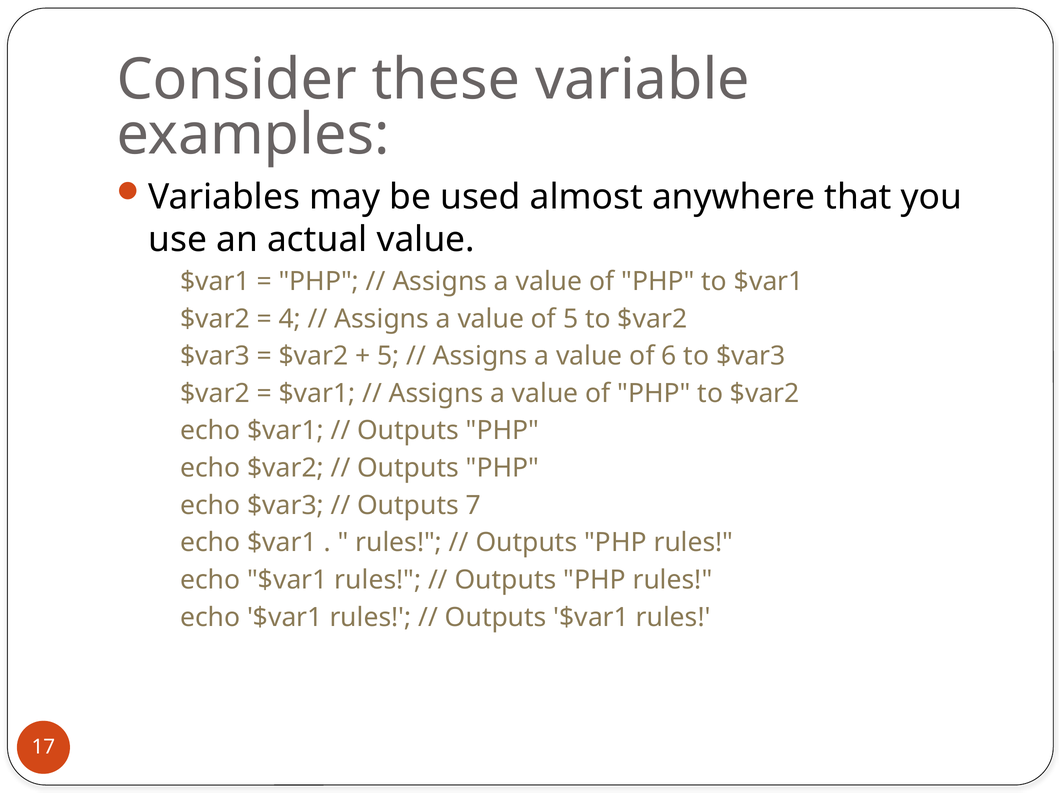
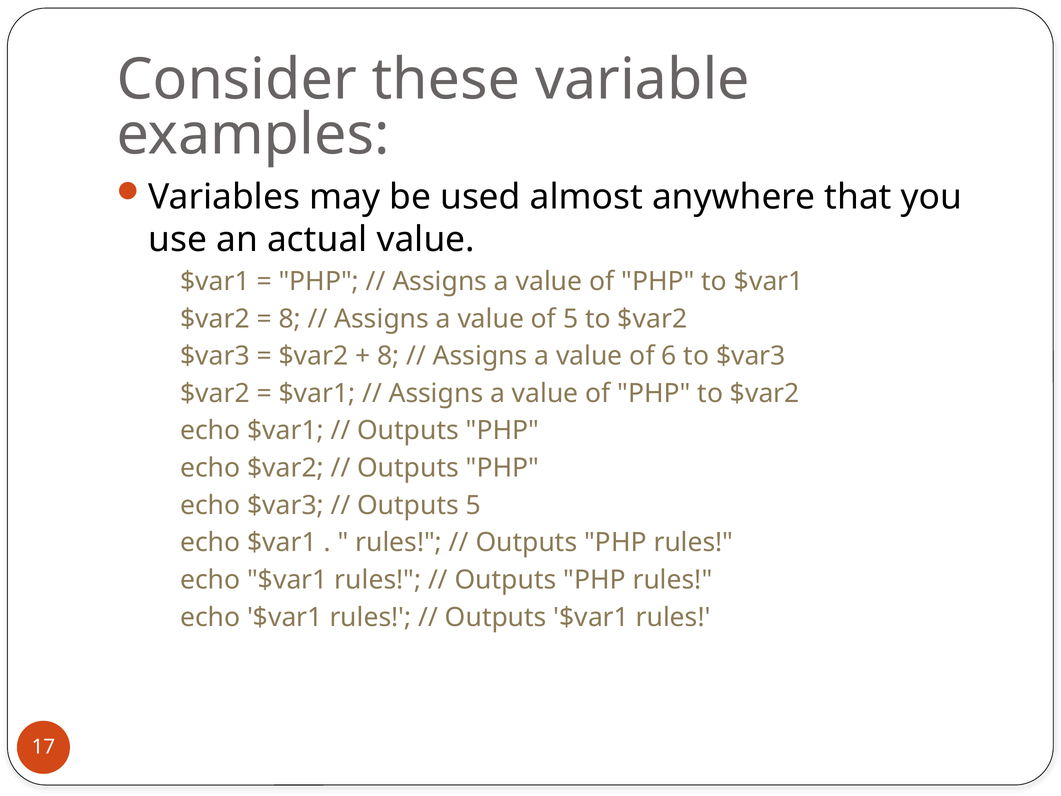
4: 4 -> 8 (290, 319)
5: 5 -> 8 (388, 356)
Outputs 7: 7 -> 5 (473, 505)
